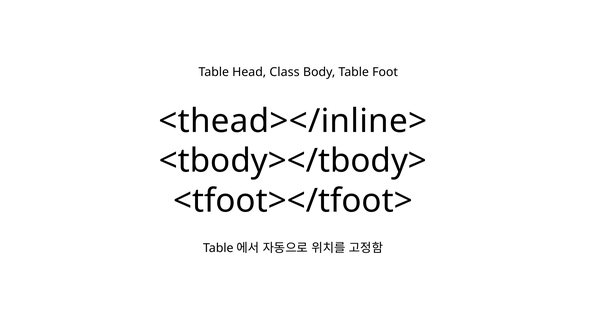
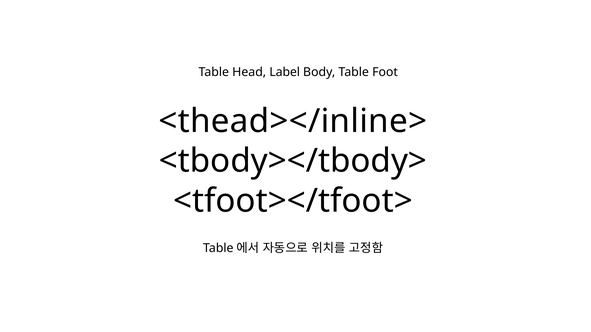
Class: Class -> Label (285, 72)
